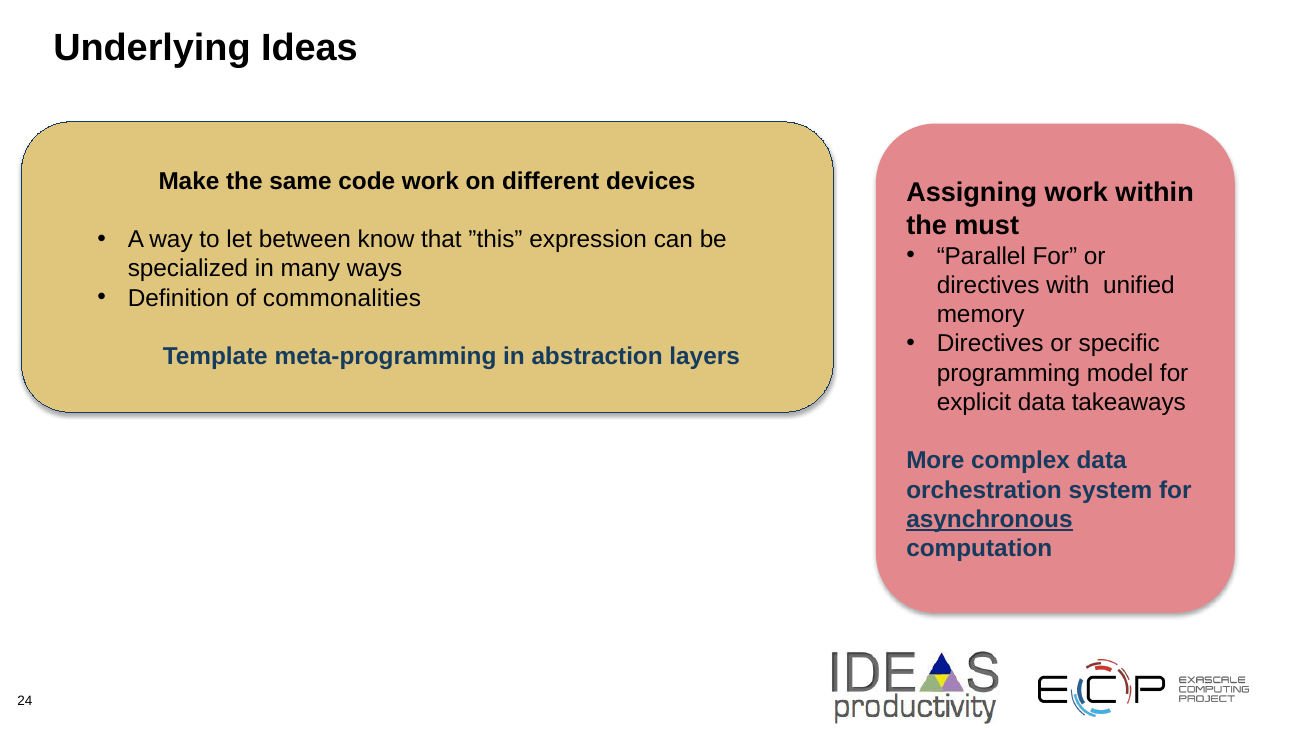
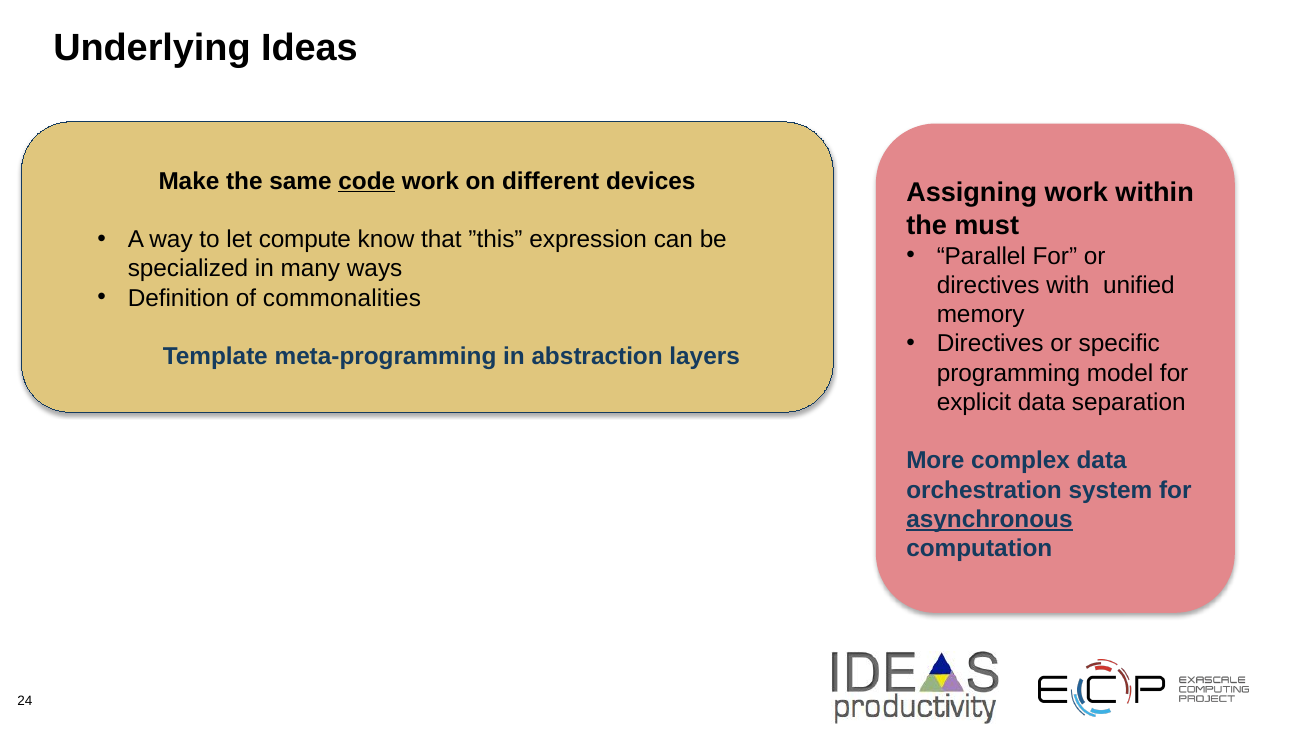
code underline: none -> present (367, 181)
between: between -> compute (305, 239)
takeaways: takeaways -> separation (1129, 402)
